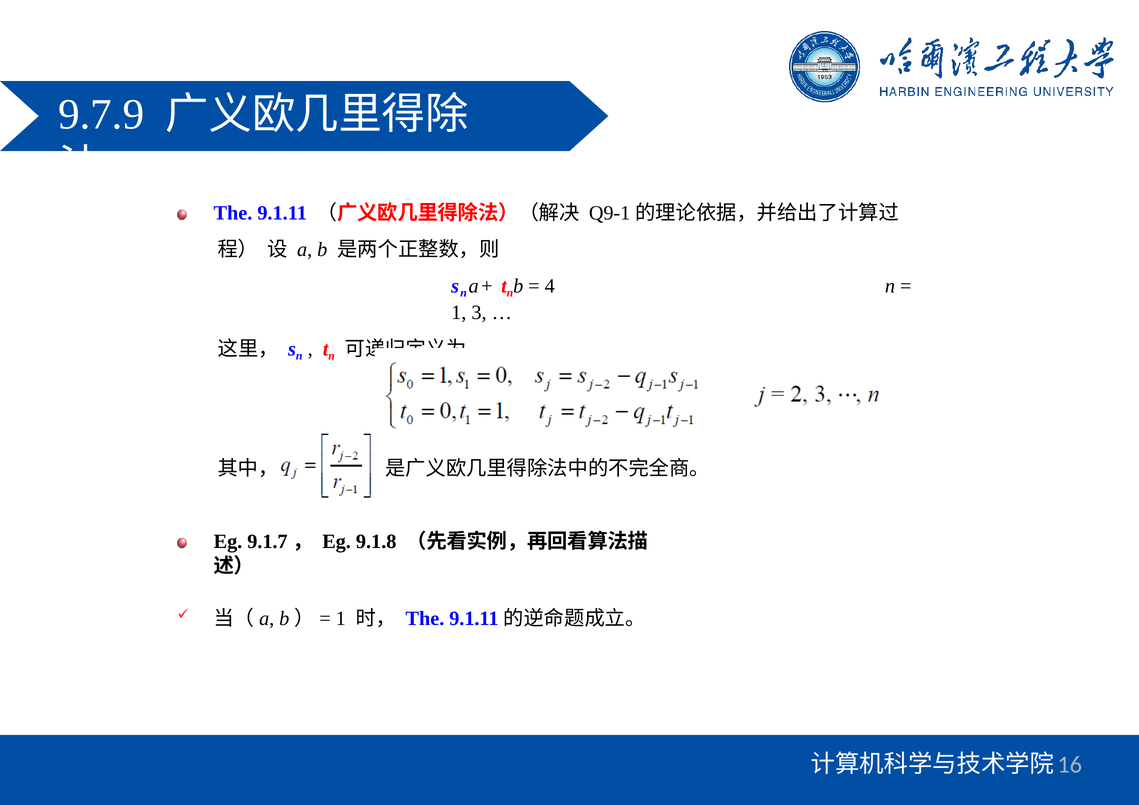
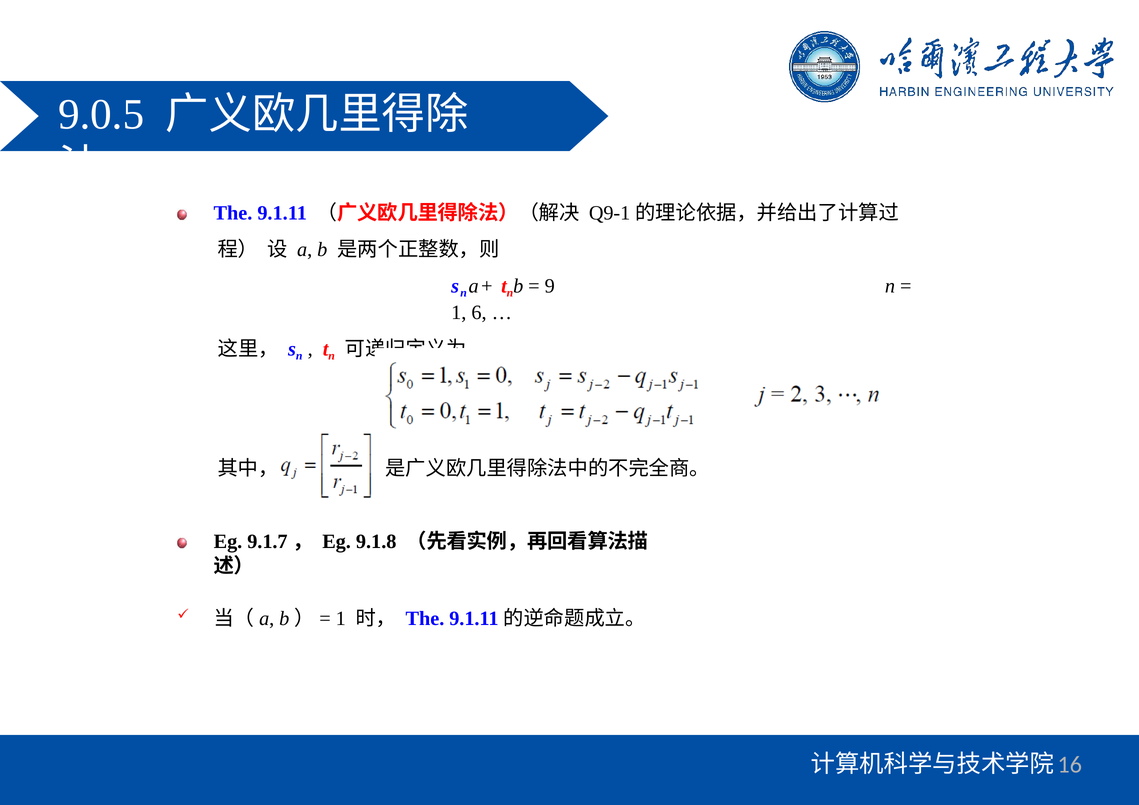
9.7.9: 9.7.9 -> 9.0.5 (101, 115)
4: 4 -> 9 (550, 286)
3: 3 -> 6 (479, 313)
